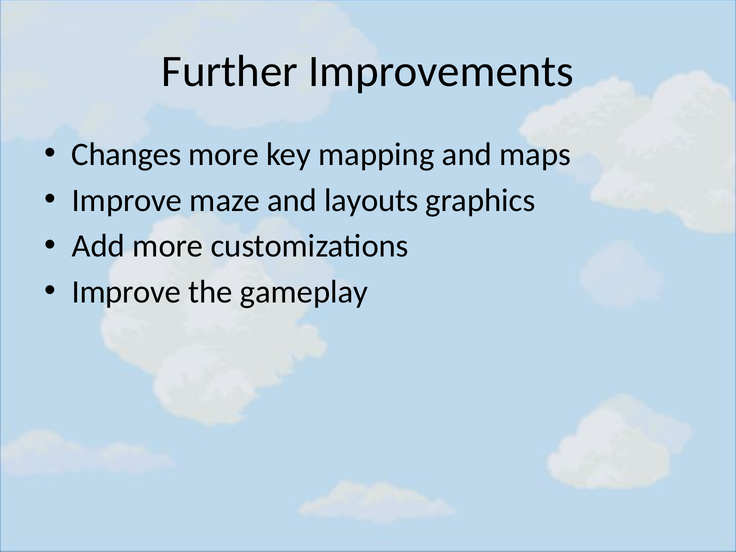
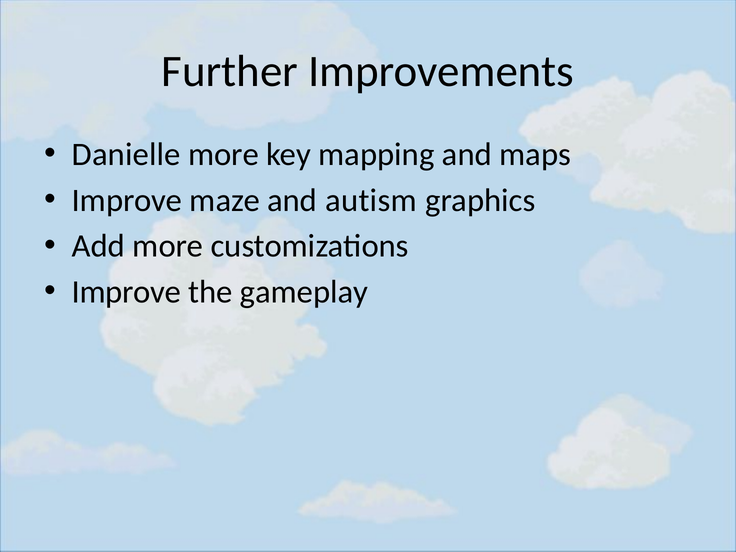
Changes: Changes -> Danielle (126, 154)
layouts: layouts -> autism (371, 200)
